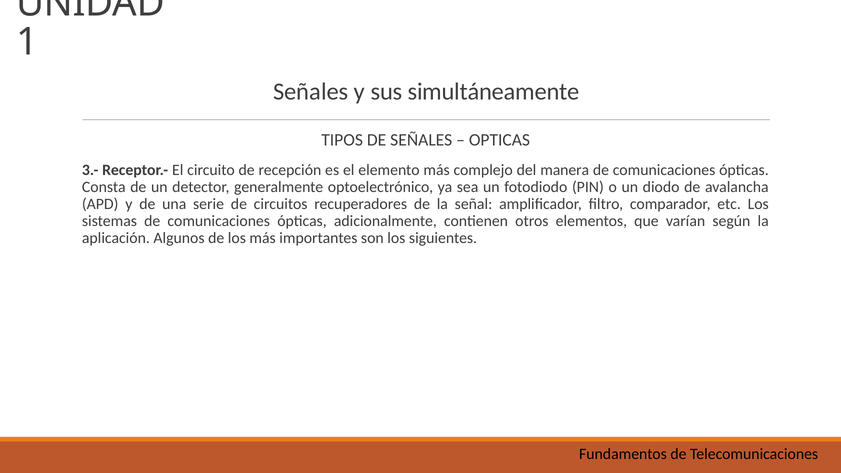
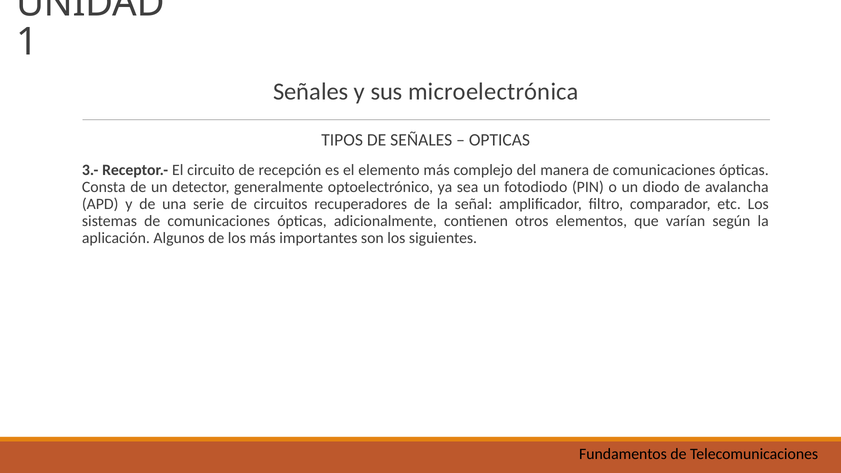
simultáneamente: simultáneamente -> microelectrónica (493, 92)
